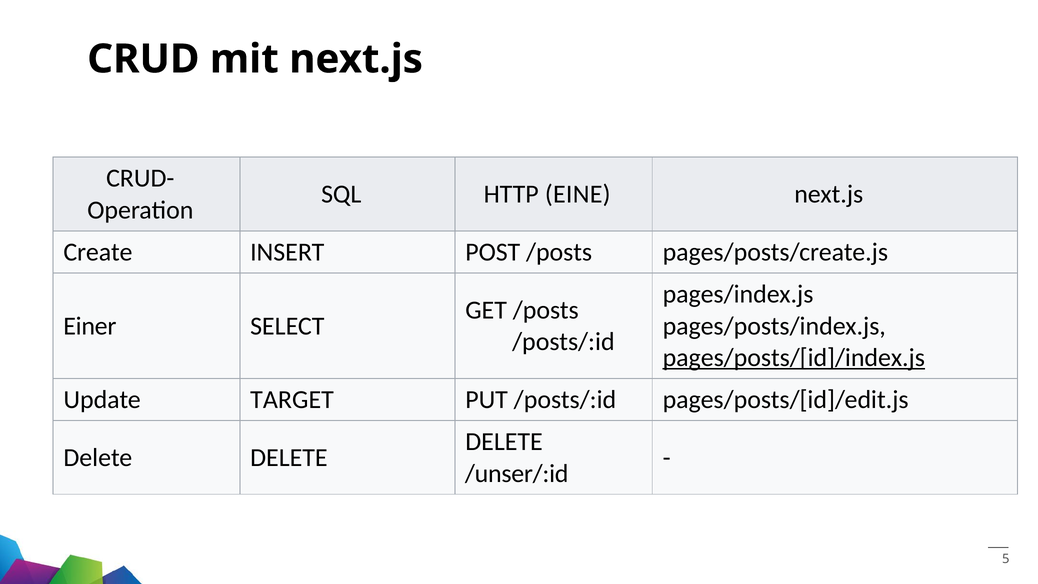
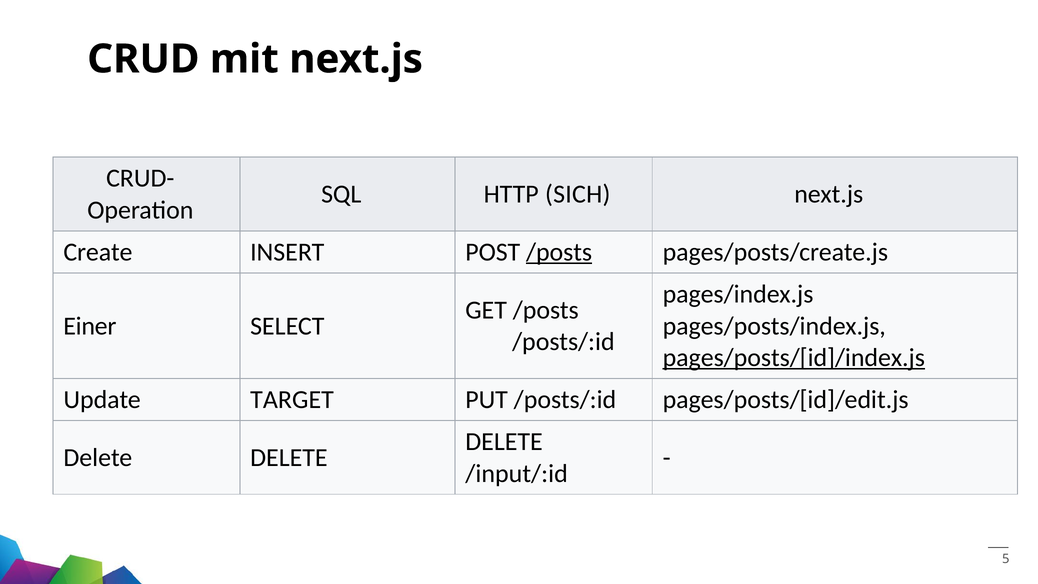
EINE: EINE -> SICH (578, 194)
/posts underline: none -> present (559, 252)
/unser/:id: /unser/:id -> /input/:id (517, 473)
